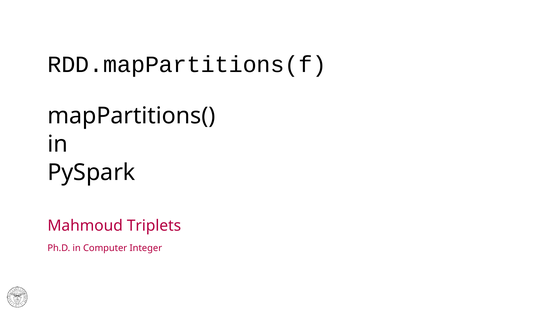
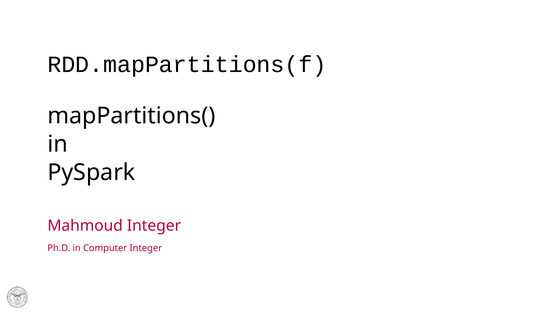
Mahmoud Triplets: Triplets -> Integer (154, 226)
